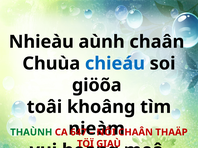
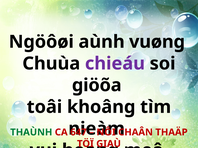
Nhieàu: Nhieàu -> Ngöôøi (41, 42)
aùnh chaân: chaân -> vuøng (157, 42)
chieáu colour: blue -> purple (115, 64)
